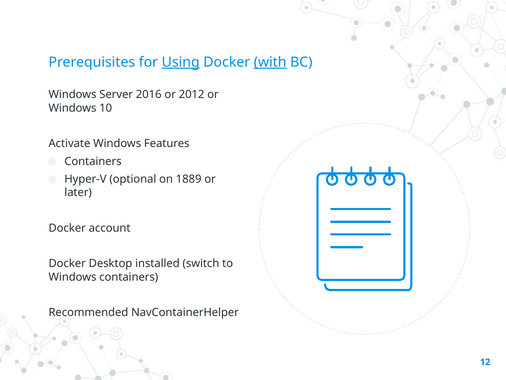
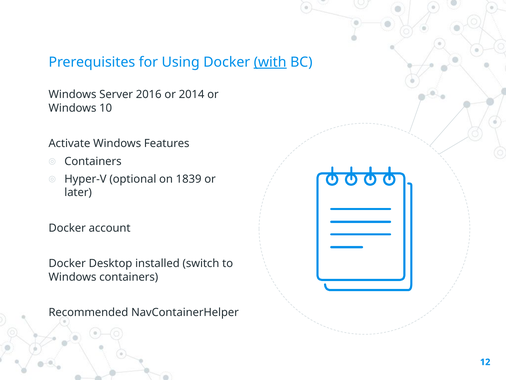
Using underline: present -> none (181, 62)
2012: 2012 -> 2014 (192, 94)
1889: 1889 -> 1839 (189, 179)
